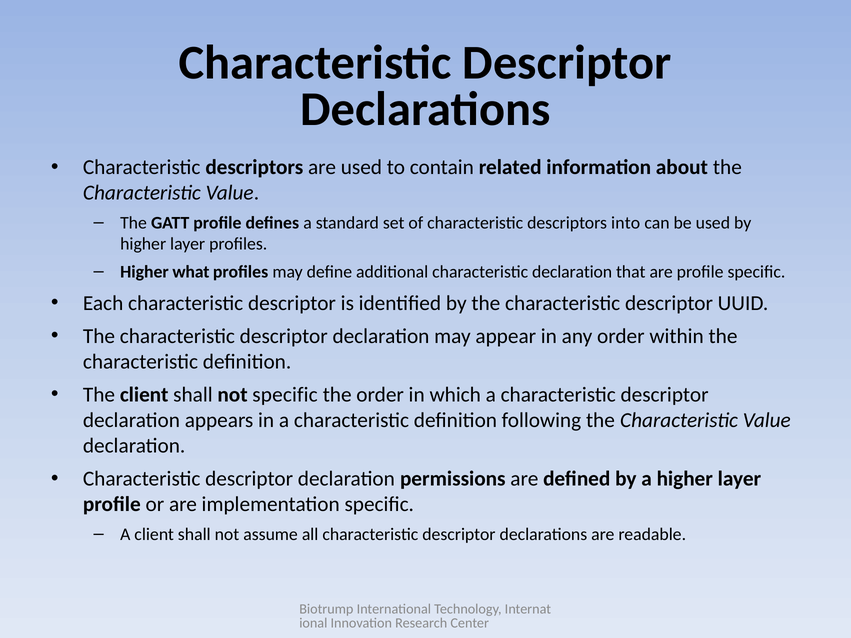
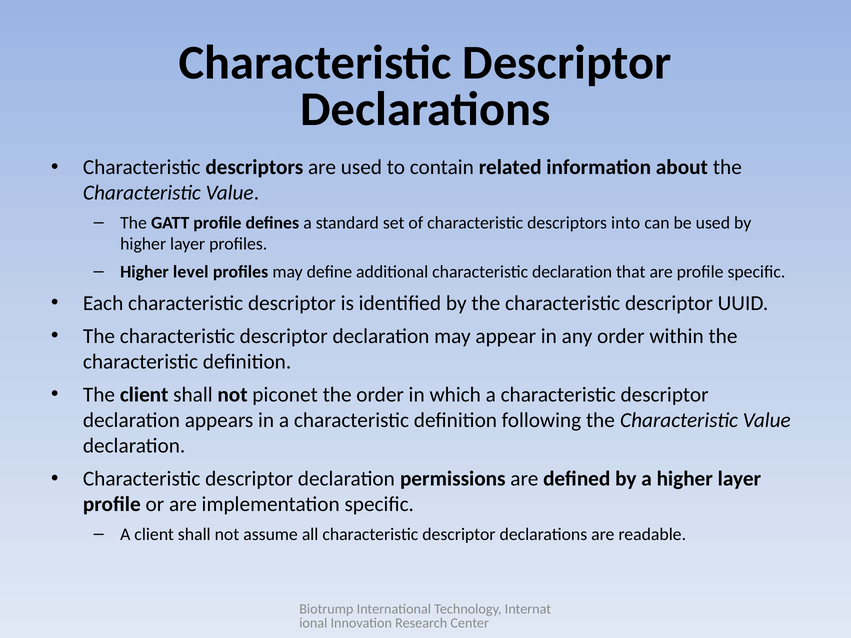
what: what -> level (191, 272)
not specific: specific -> piconet (285, 395)
